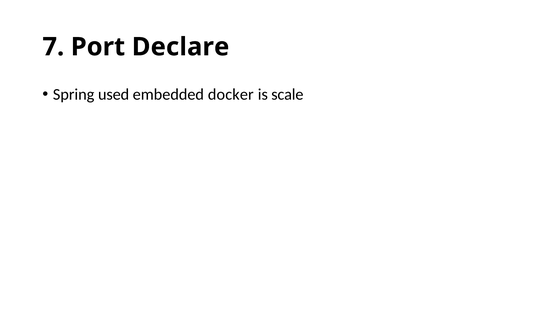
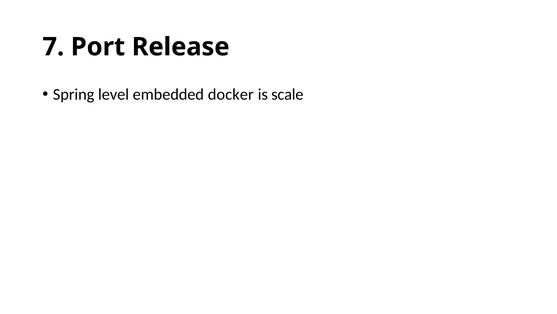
Declare: Declare -> Release (181, 47)
used: used -> level (114, 94)
